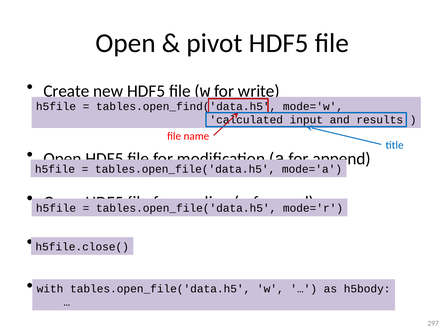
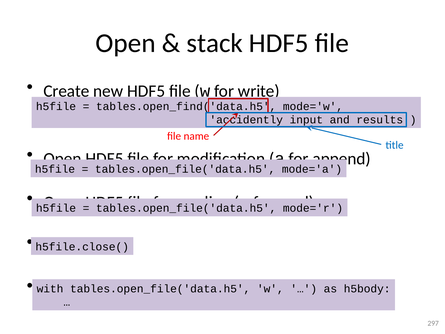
pivot: pivot -> stack (215, 43)
calculated: calculated -> accidently (246, 120)
